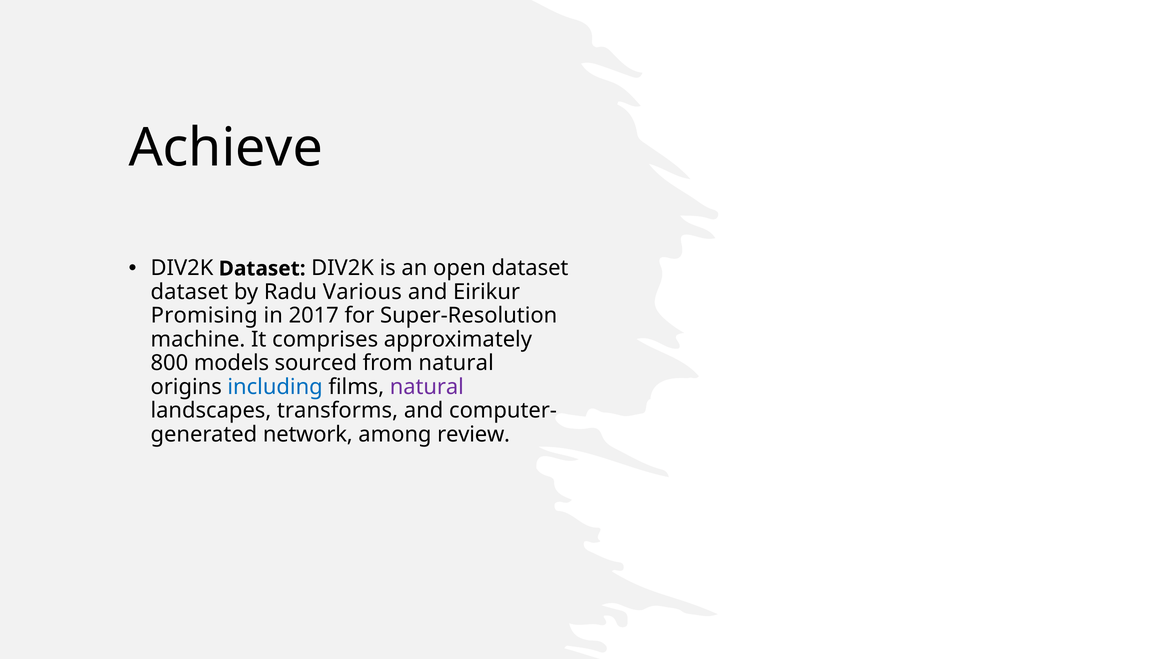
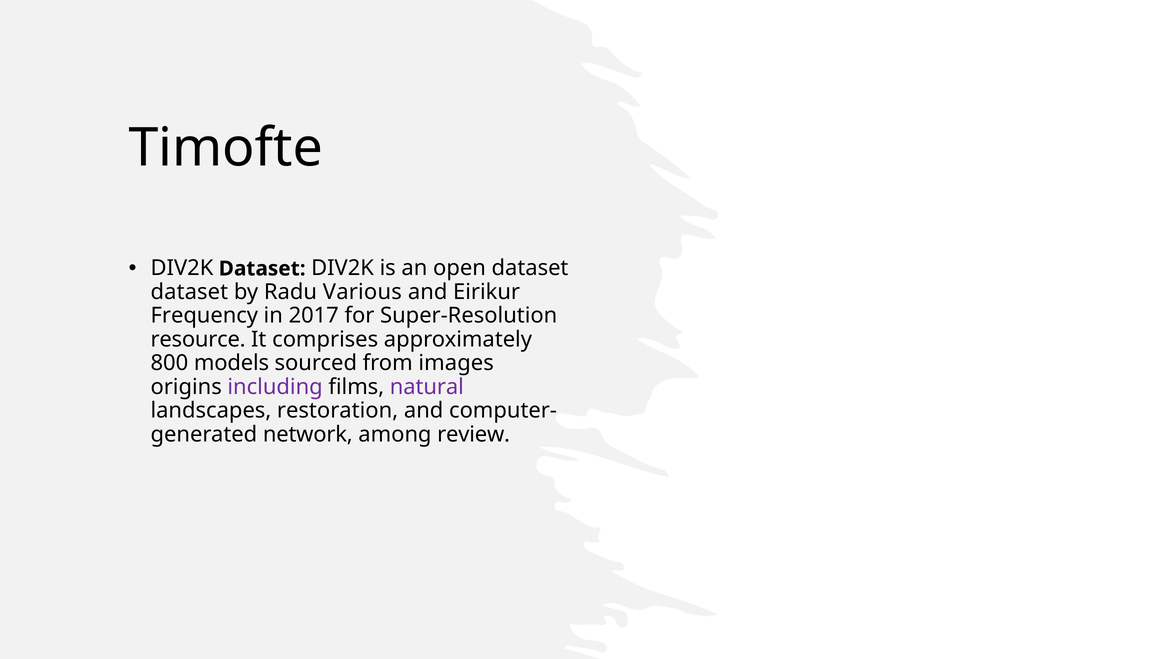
Achieve: Achieve -> Timofte (226, 148)
Promising: Promising -> Frequency (204, 316)
machine: machine -> resource (198, 340)
from natural: natural -> images (456, 363)
including colour: blue -> purple (275, 387)
transforms: transforms -> restoration (338, 411)
